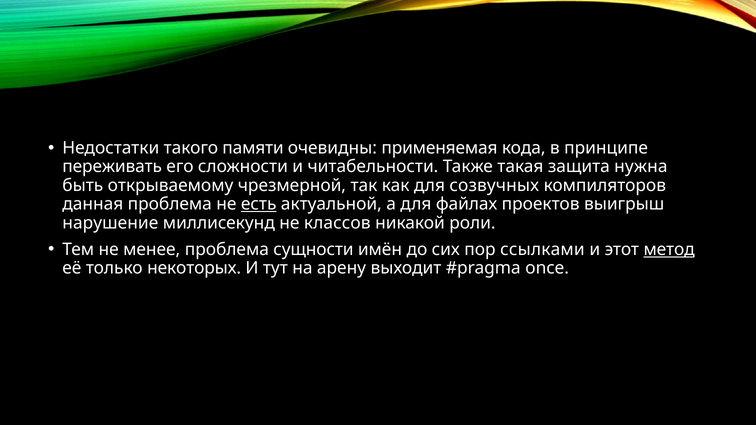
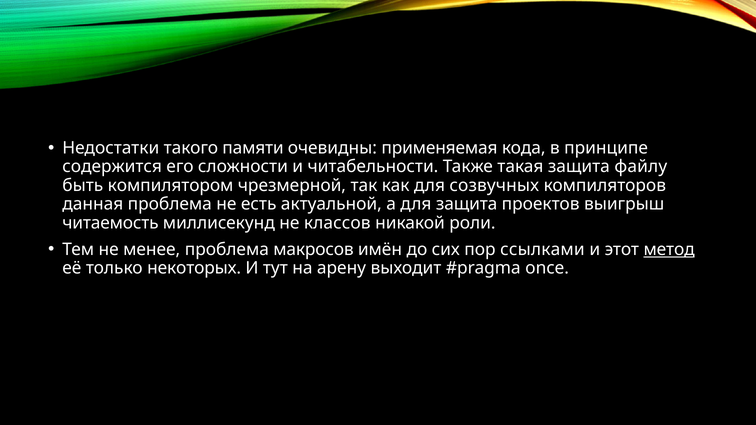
переживать: переживать -> содержится (112, 167)
нужна: нужна -> файлу (641, 167)
открываемому: открываемому -> компилятором (171, 186)
есть underline: present -> none (259, 204)
для файлах: файлах -> защита (467, 204)
нарушение: нарушение -> читаемость (110, 223)
сущности: сущности -> макросов (313, 250)
